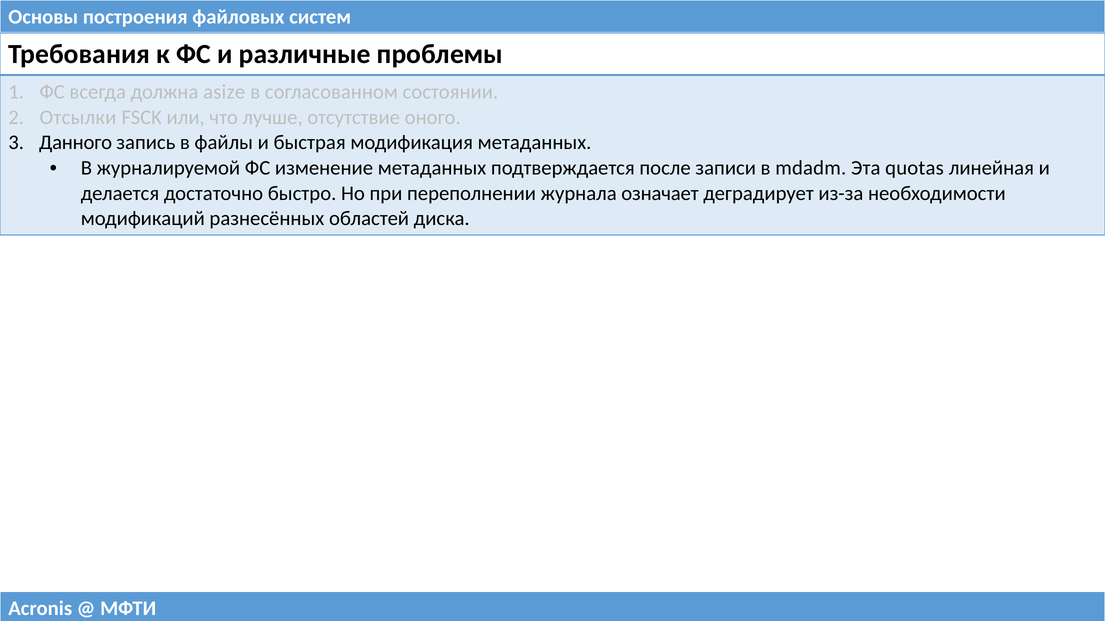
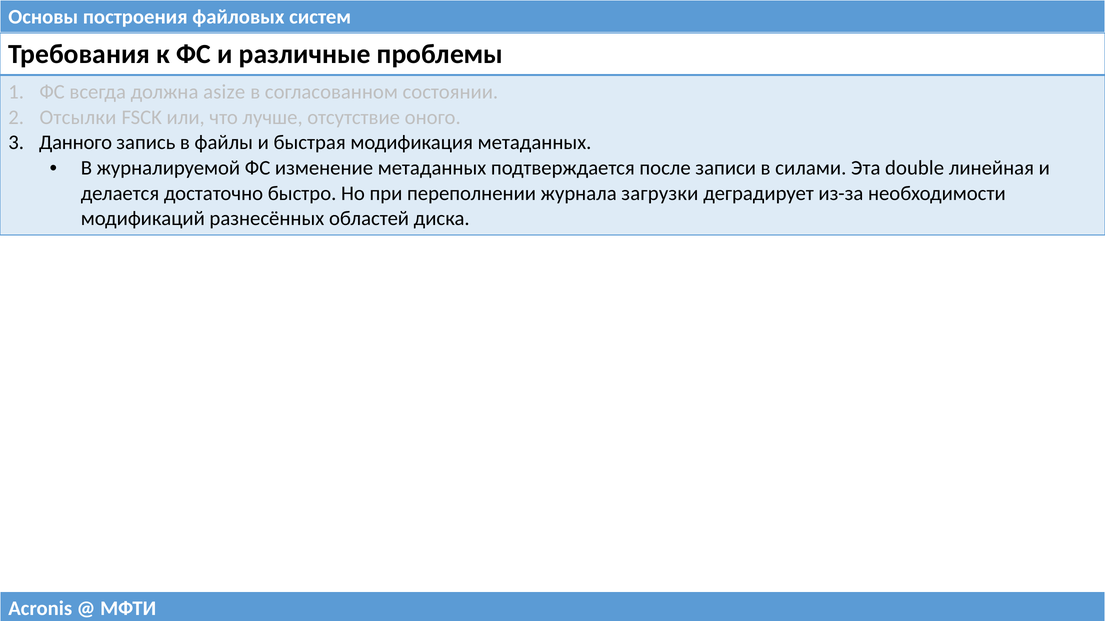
mdadm: mdadm -> силами (811, 168)
quotas: quotas -> double (915, 168)
означает: означает -> загрузки (660, 193)
